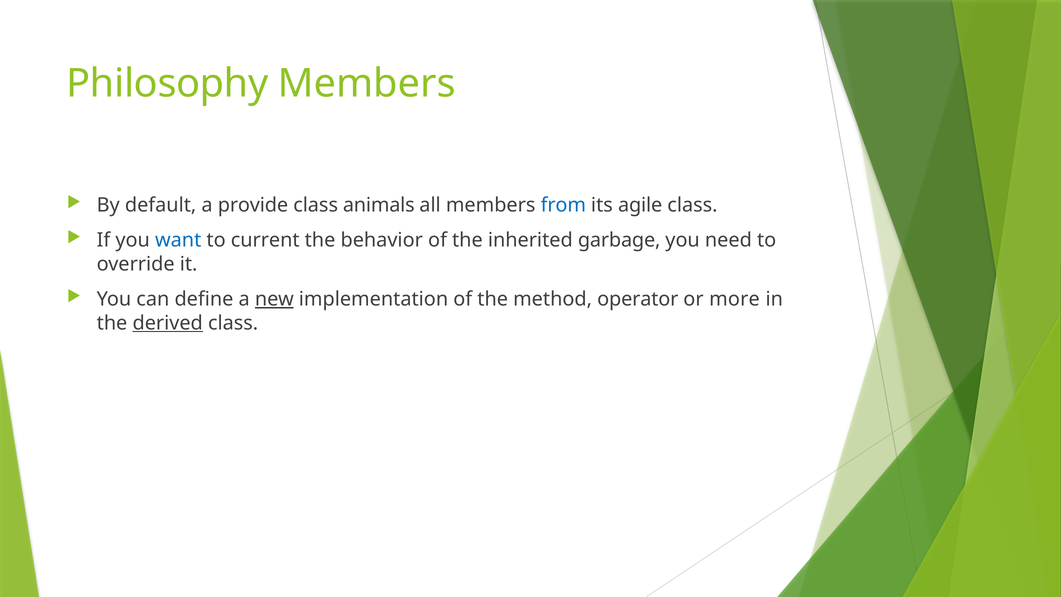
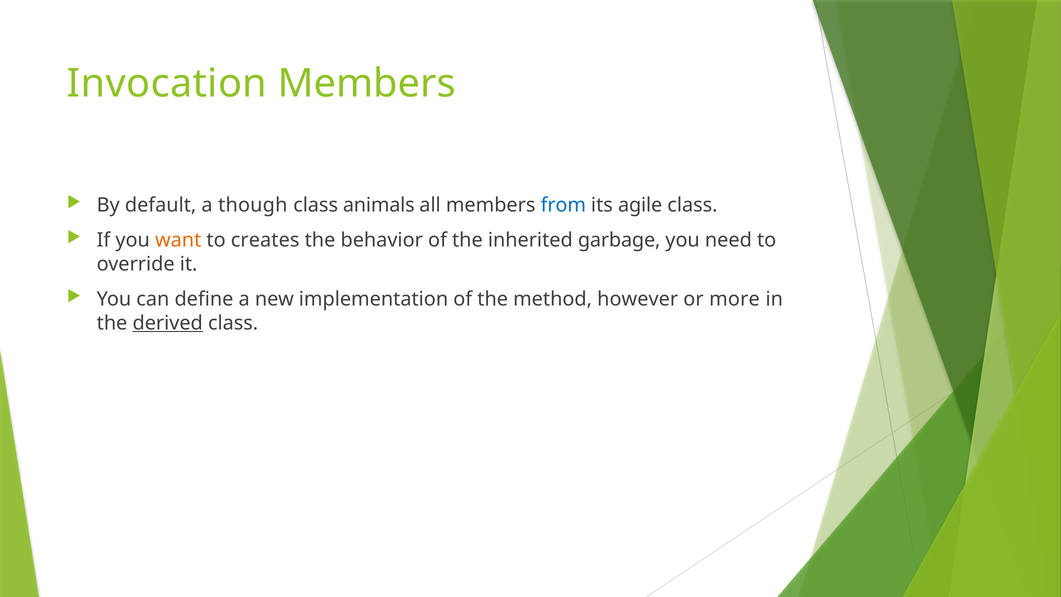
Philosophy: Philosophy -> Invocation (167, 84)
provide: provide -> though (253, 205)
want colour: blue -> orange (178, 240)
current: current -> creates (265, 240)
new underline: present -> none (274, 299)
operator: operator -> however (638, 299)
